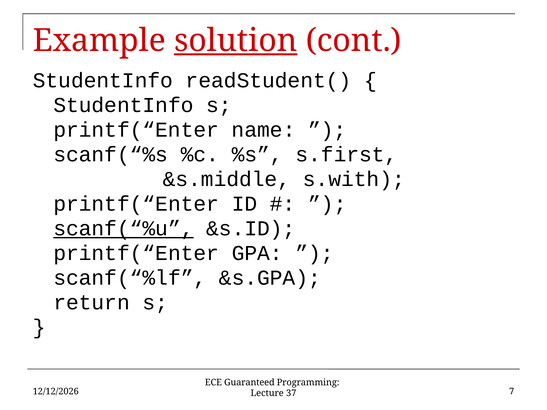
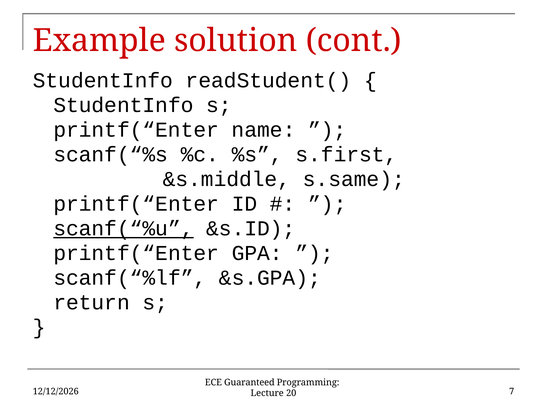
solution underline: present -> none (236, 41)
s.with: s.with -> s.same (354, 179)
37: 37 -> 20 (291, 394)
